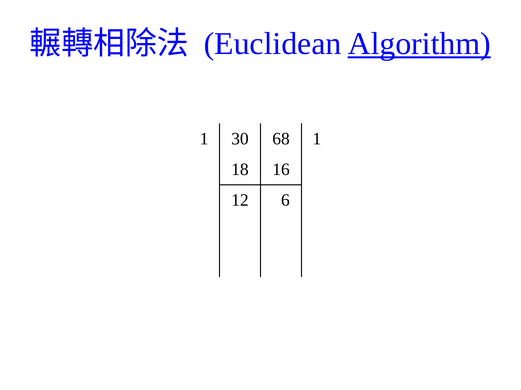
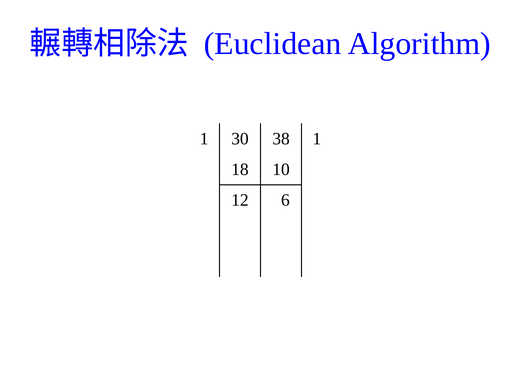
Algorithm underline: present -> none (419, 44)
68: 68 -> 38 (281, 139)
18 16: 16 -> 10 (281, 170)
